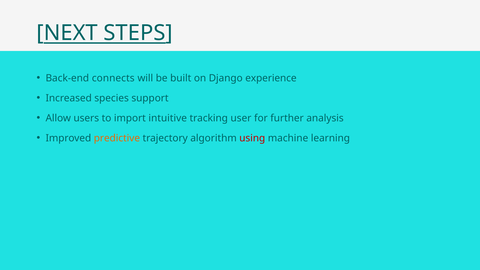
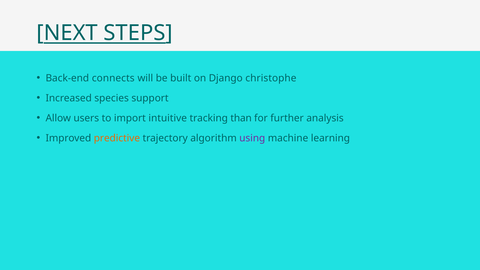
experience: experience -> christophe (271, 78)
user: user -> than (241, 118)
using colour: red -> purple (252, 138)
